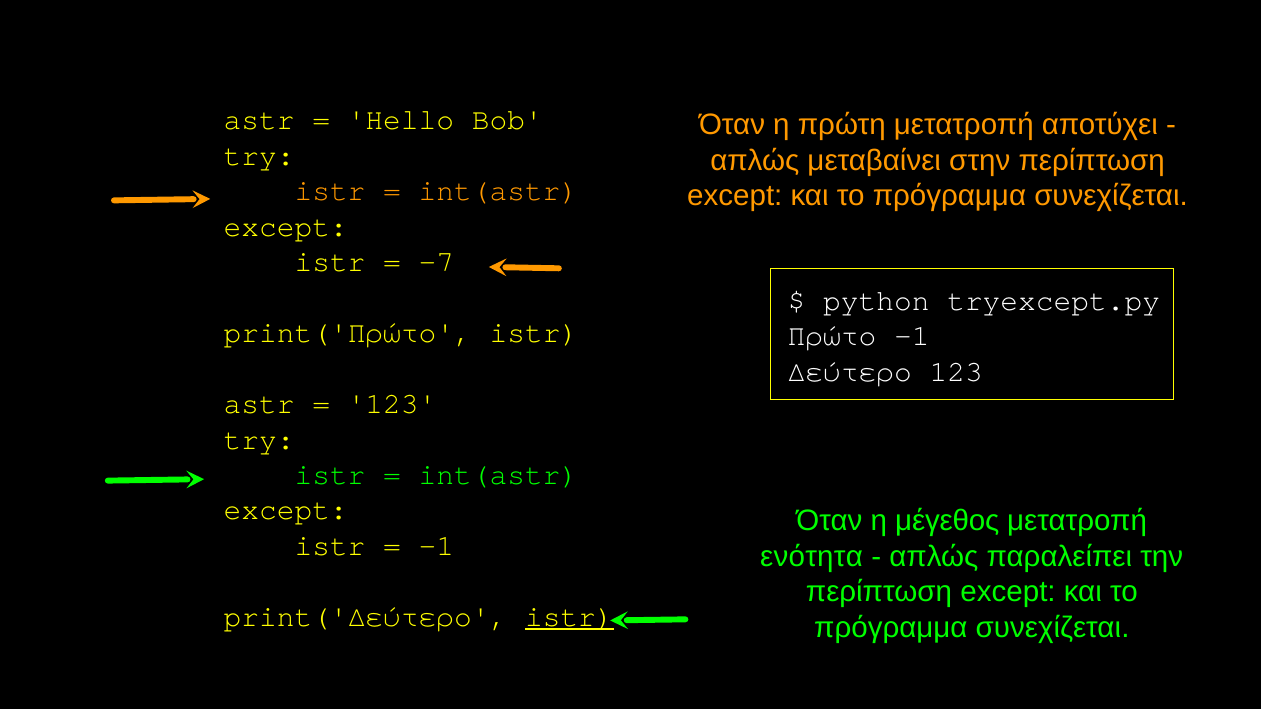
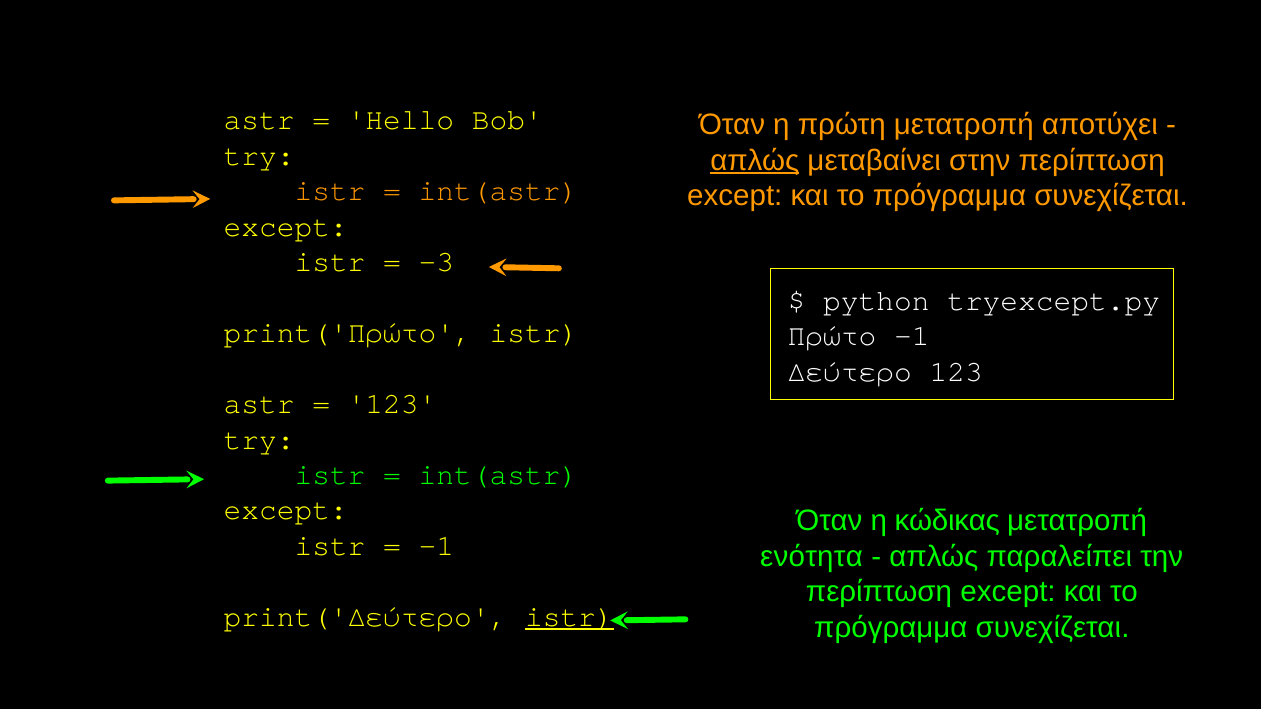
απλώς underline: none -> present (755, 161)
-7: -7 -> -3 (436, 262)
μέγεθος: μέγεθος -> κώδικας (947, 521)
